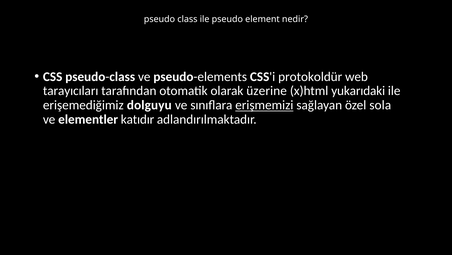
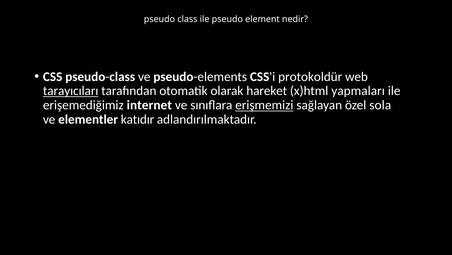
tarayıcıları underline: none -> present (71, 91)
üzerine: üzerine -> hareket (267, 91)
yukarıdaki: yukarıdaki -> yapmaları (358, 91)
dolguyu: dolguyu -> internet (149, 105)
